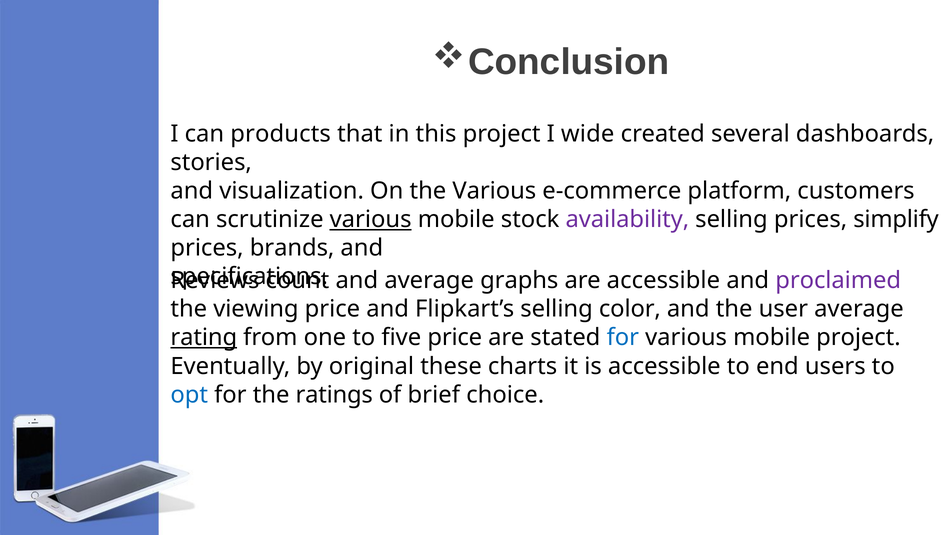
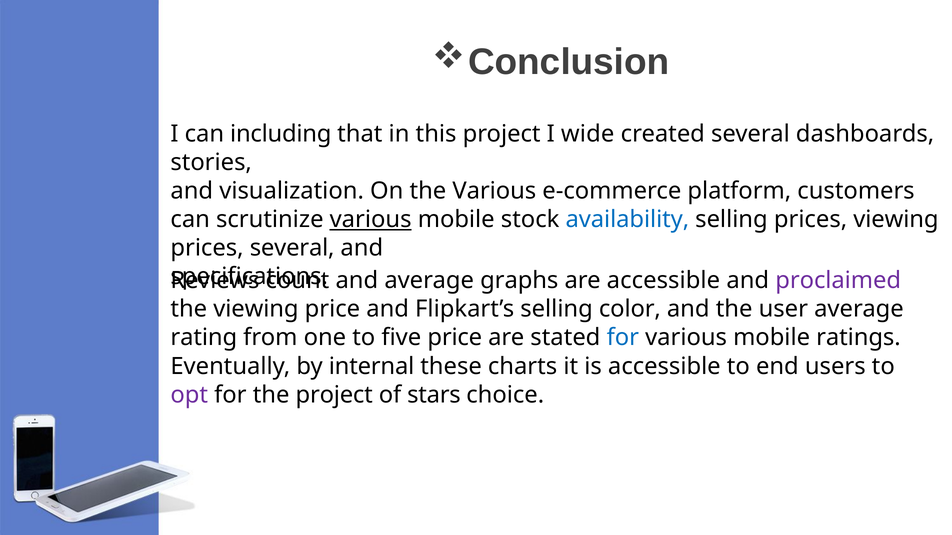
products: products -> including (281, 134)
availability colour: purple -> blue (627, 220)
prices simplify: simplify -> viewing (896, 220)
prices brands: brands -> several (292, 248)
rating underline: present -> none (204, 338)
mobile project: project -> ratings (858, 338)
original: original -> internal (372, 367)
opt colour: blue -> purple (189, 395)
the ratings: ratings -> project (334, 395)
brief: brief -> stars (434, 395)
